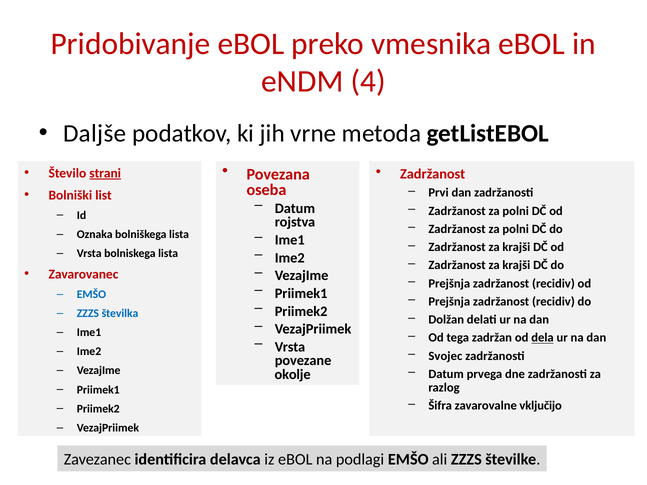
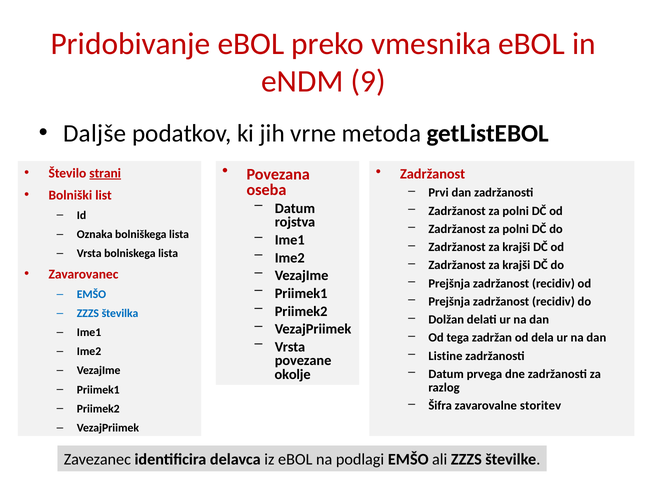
4: 4 -> 9 (368, 81)
dela underline: present -> none (542, 338)
Svojec: Svojec -> Listine (445, 356)
vključijo: vključijo -> storitev (541, 406)
